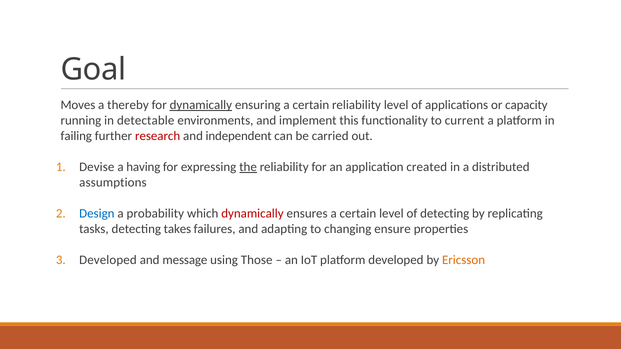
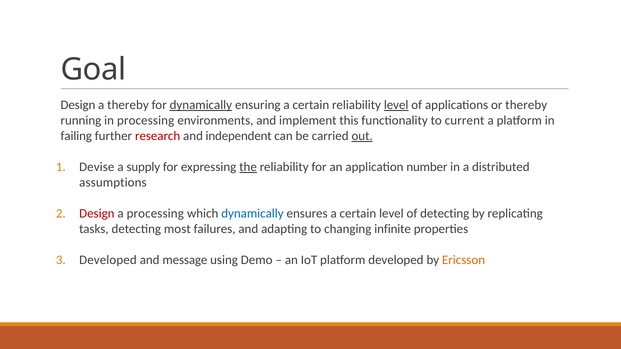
Moves: Moves -> Design (78, 105)
level underline: none -> present (396, 105)
or capacity: capacity -> thereby (526, 105)
in detectable: detectable -> processing (146, 121)
out underline: none -> present (362, 136)
having: having -> supply (143, 167)
created: created -> number (427, 167)
Design colour: blue -> red (97, 214)
a probability: probability -> processing (155, 214)
dynamically colour: red -> blue (252, 214)
takes: takes -> most (177, 229)
ensure: ensure -> infinite (393, 229)
Those: Those -> Demo (257, 260)
